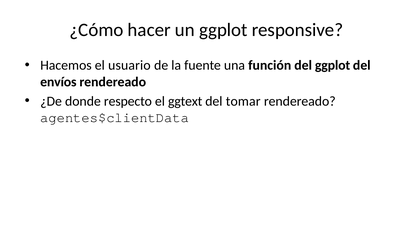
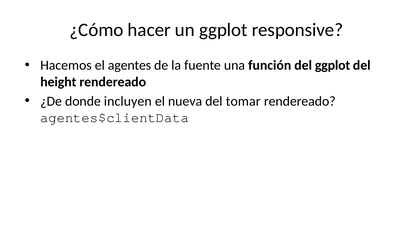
usuario: usuario -> agentes (130, 66)
envíos: envíos -> height (58, 82)
respecto: respecto -> incluyen (128, 101)
ggtext: ggtext -> nueva (185, 101)
